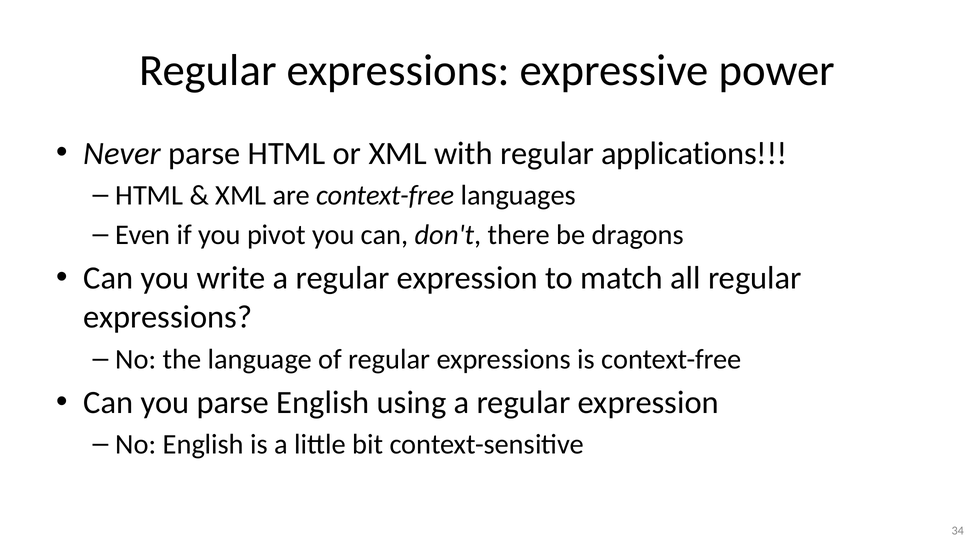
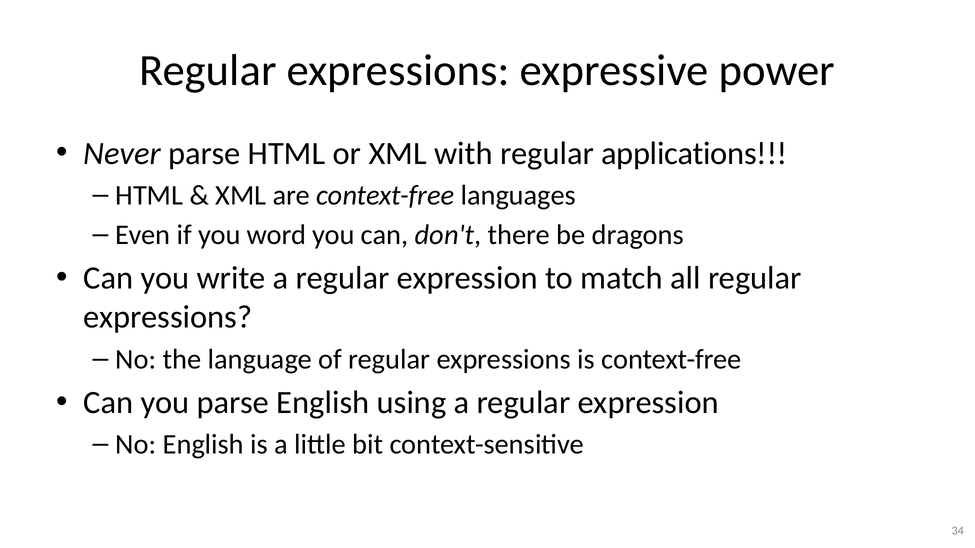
pivot: pivot -> word (277, 235)
